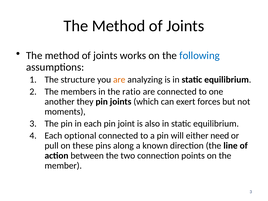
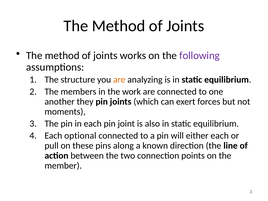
following colour: blue -> purple (200, 55)
ratio: ratio -> work (132, 92)
either need: need -> each (220, 136)
